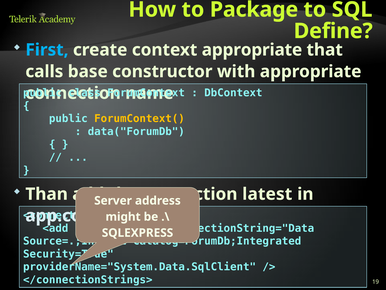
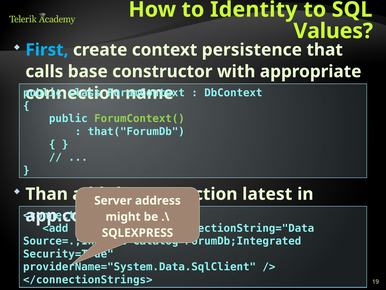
Package: Package -> Identity (254, 10)
Define: Define -> Values (333, 31)
context appropriate: appropriate -> persistence (252, 50)
ForumContext( colour: yellow -> light green (139, 118)
data("ForumDb: data("ForumDb -> that("ForumDb (136, 131)
